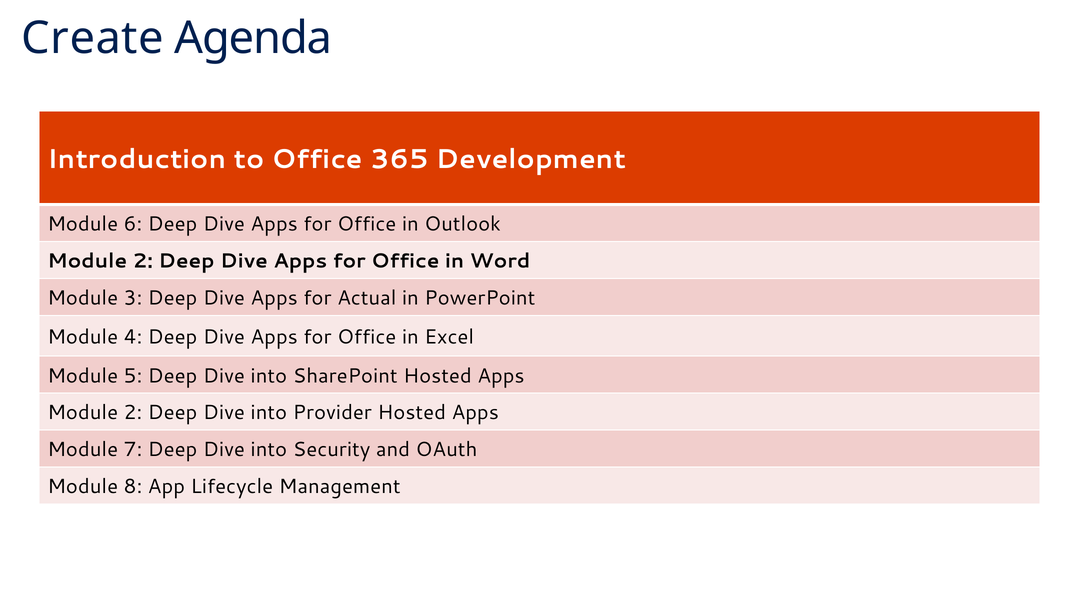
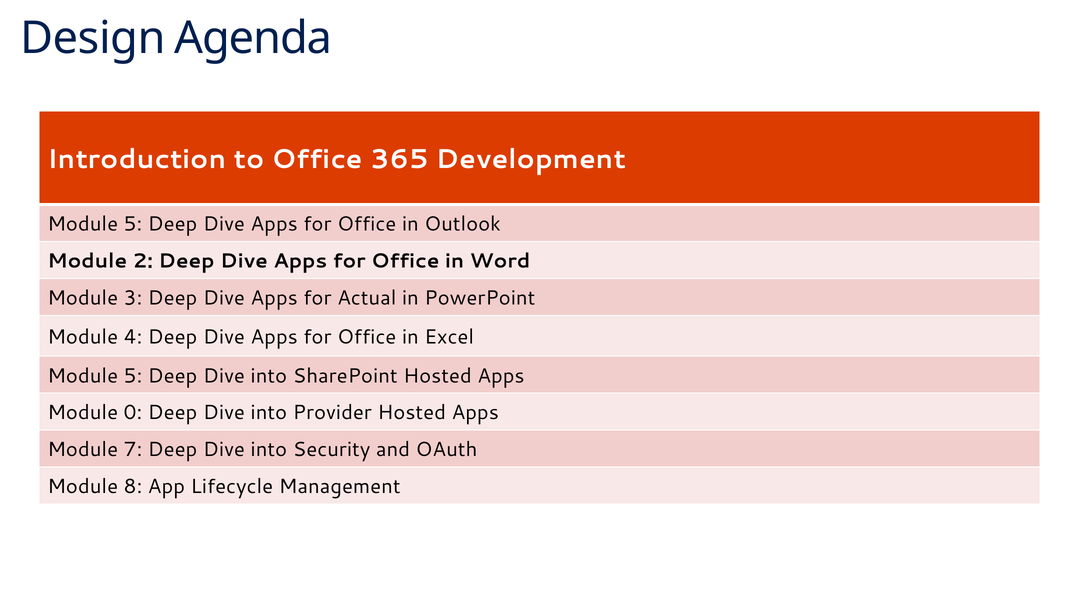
Create: Create -> Design (93, 38)
6: 6 -> 5 (133, 224)
2: 2 -> 0 (133, 412)
